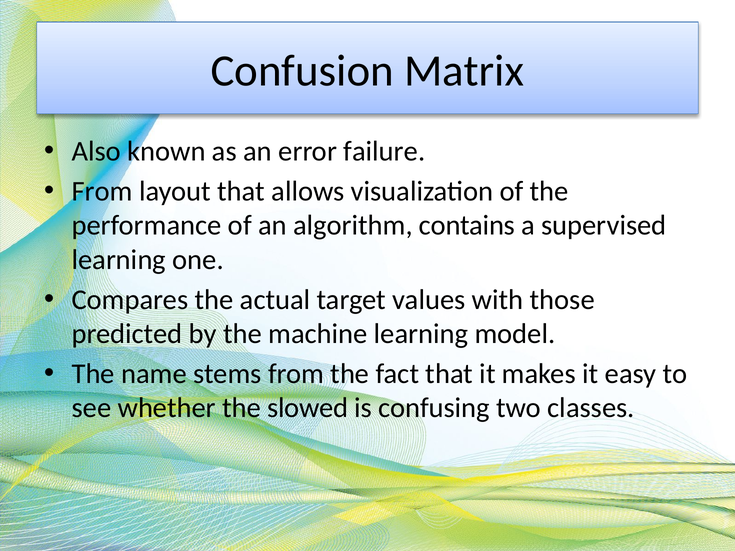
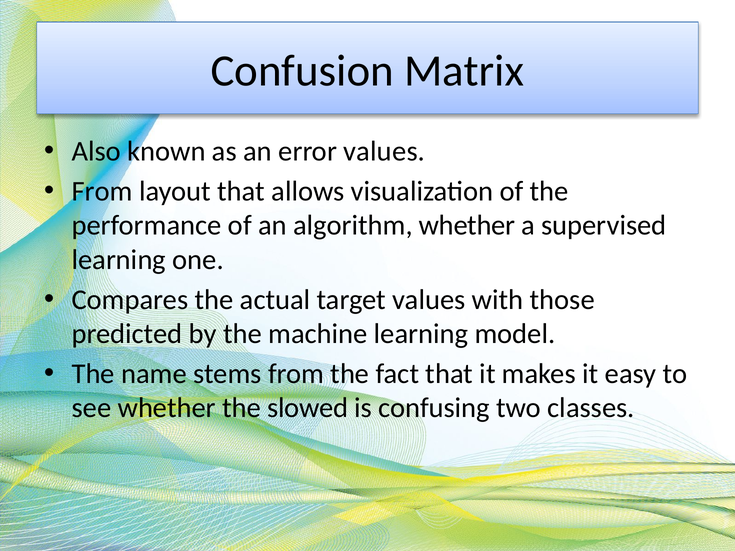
error failure: failure -> values (384, 151)
algorithm contains: contains -> whether (467, 226)
